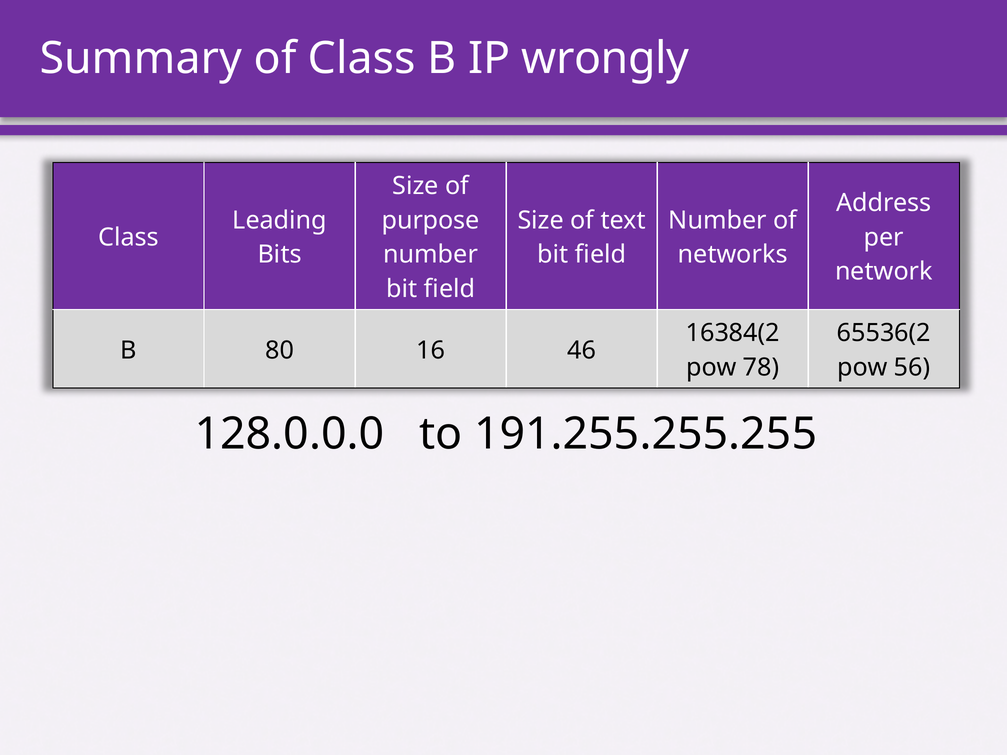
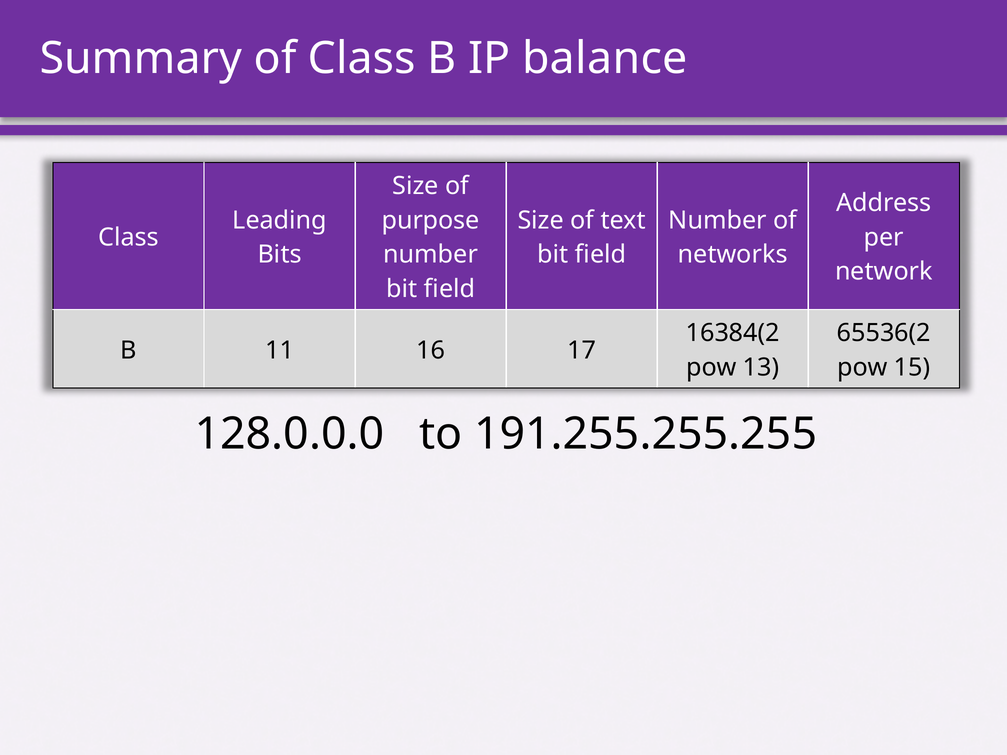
wrongly: wrongly -> balance (605, 58)
80: 80 -> 11 (280, 350)
46: 46 -> 17 (582, 350)
78: 78 -> 13 (761, 367)
56: 56 -> 15 (912, 367)
